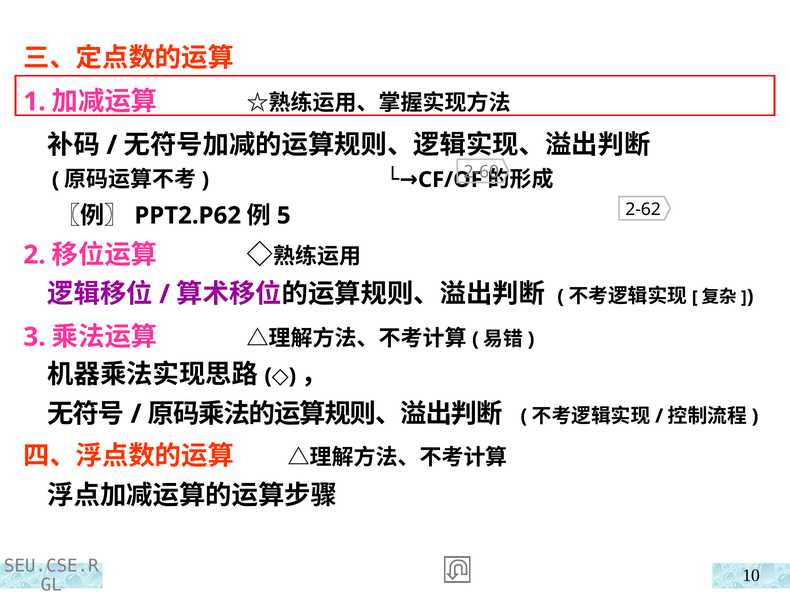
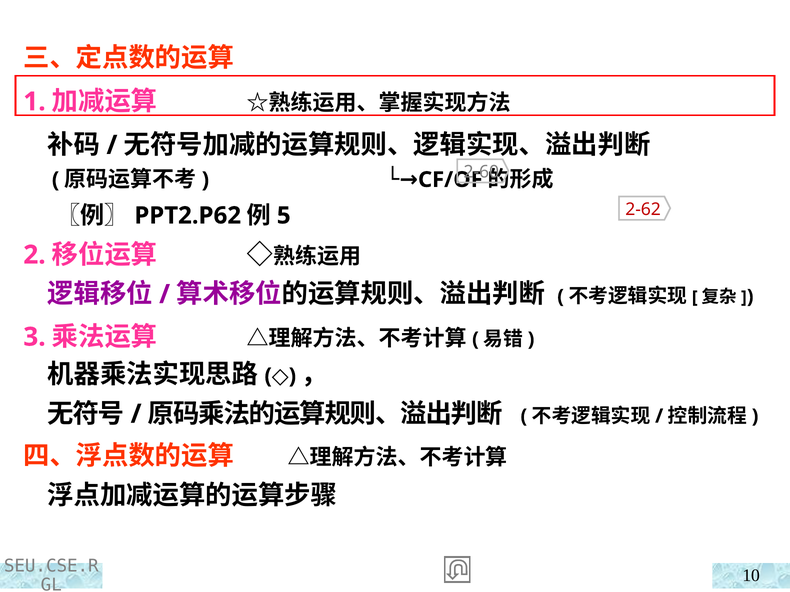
2-62 colour: black -> red (643, 210)
